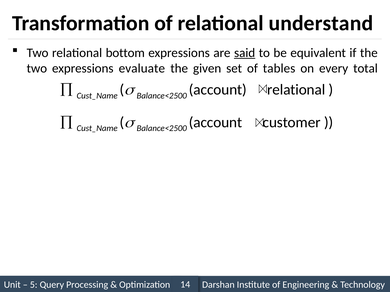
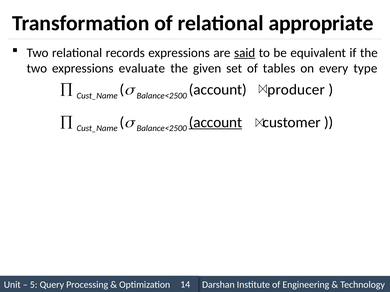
understand: understand -> appropriate (321, 23)
bottom: bottom -> records (125, 53)
total: total -> type (365, 69)
account relational: relational -> producer (296, 90)
account underline: none -> present (216, 123)
